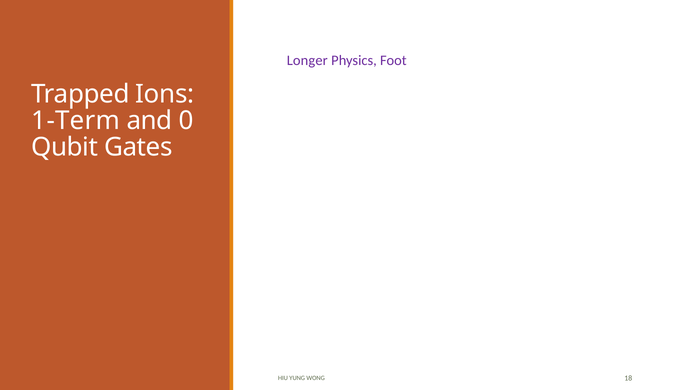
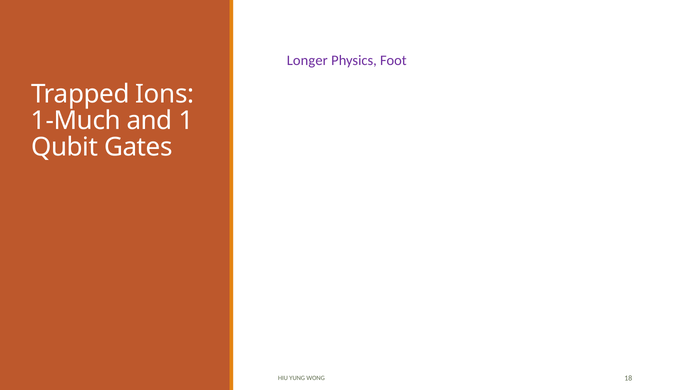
1-Term: 1-Term -> 1-Much (76, 121)
0: 0 -> 1 (186, 121)
